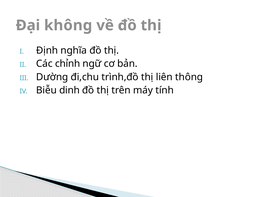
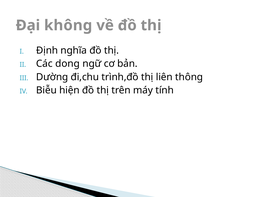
chỉnh: chỉnh -> dong (68, 64)
dinh: dinh -> hiện (69, 90)
